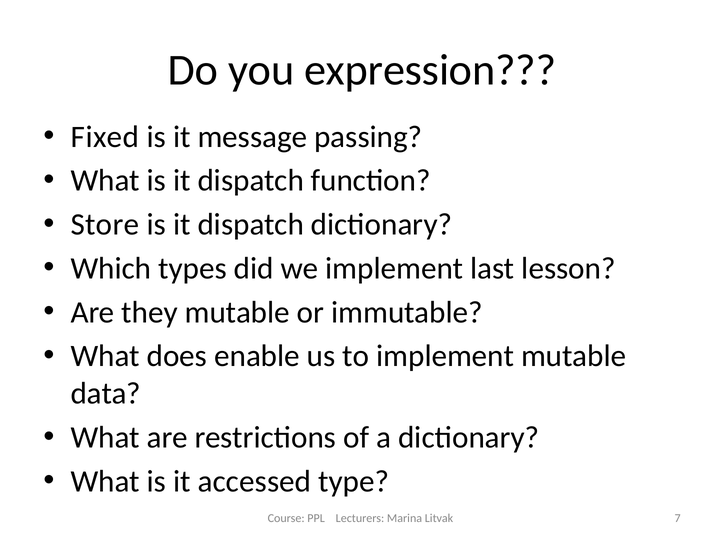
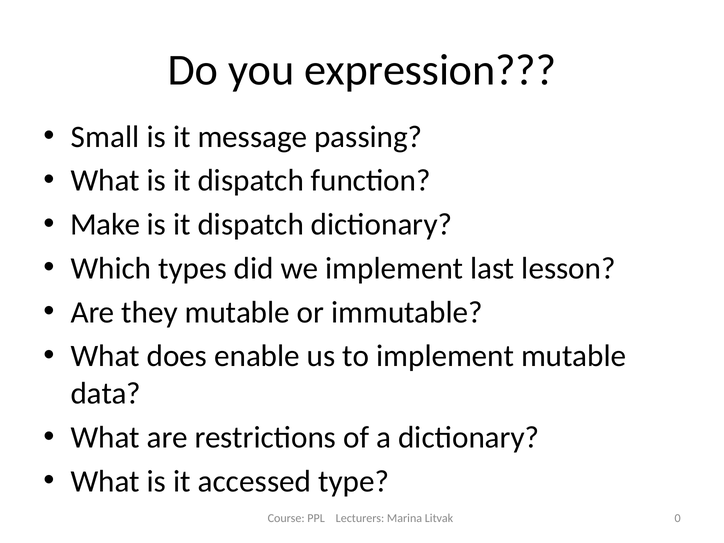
Fixed: Fixed -> Small (105, 137)
Store: Store -> Make (105, 224)
7: 7 -> 0 (678, 518)
